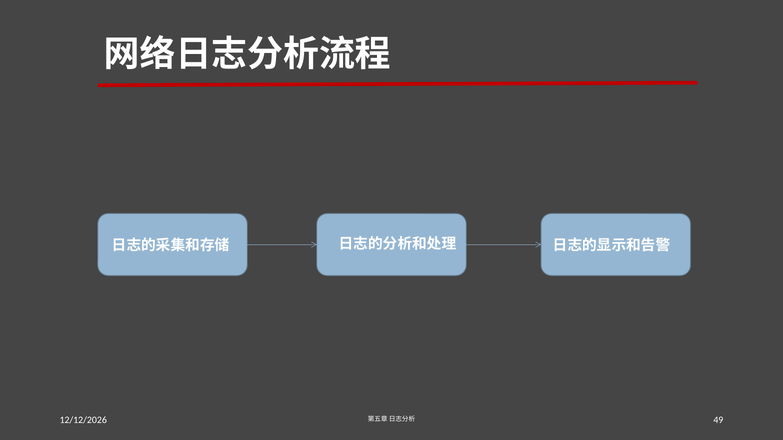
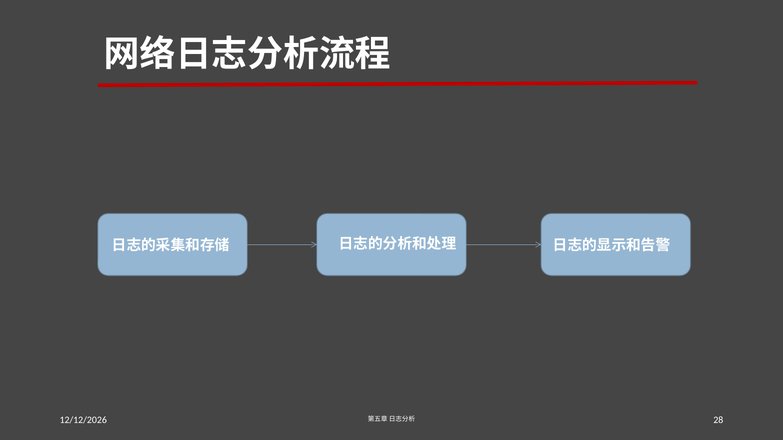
49: 49 -> 28 (718, 421)
